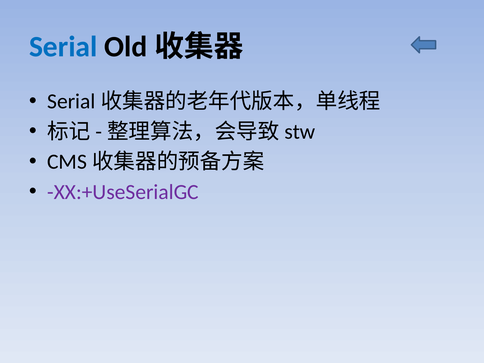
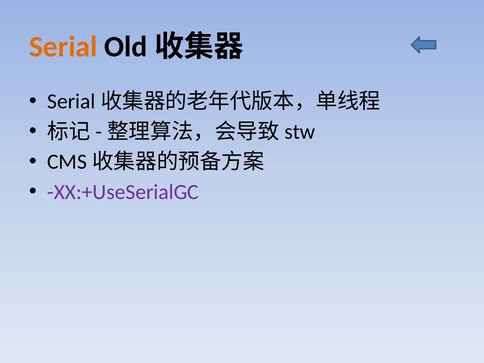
Serial colour: blue -> orange (63, 47)
